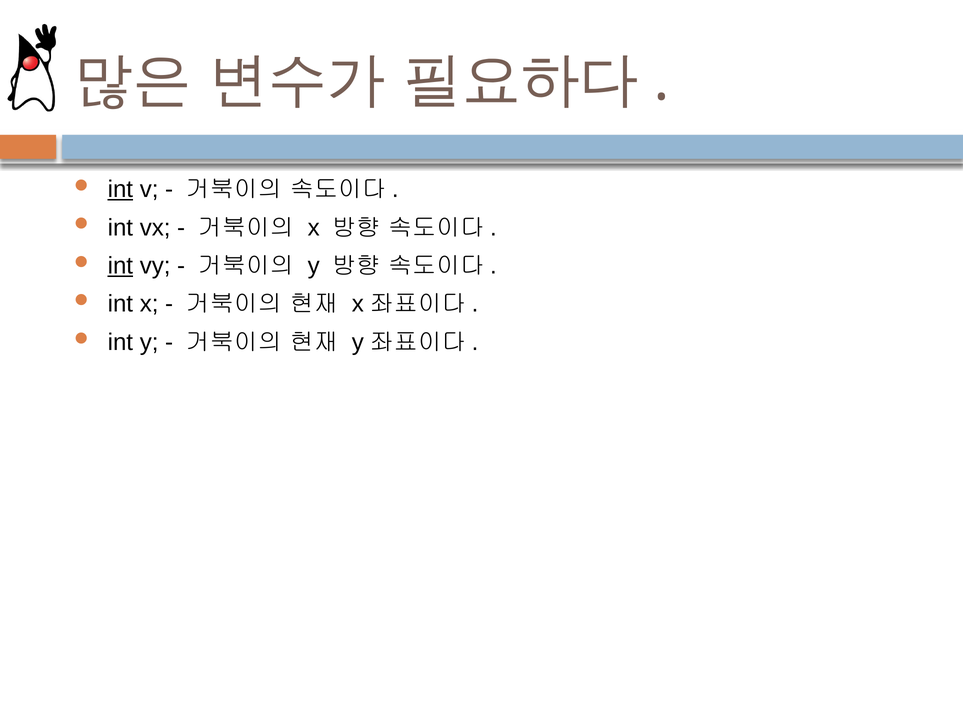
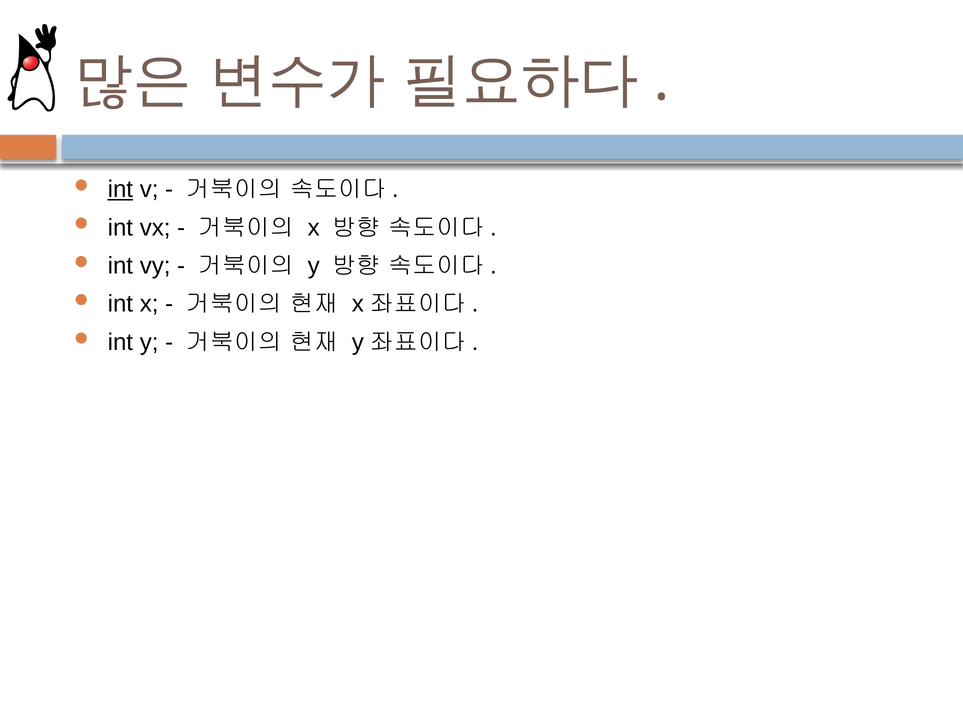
int underline: present -> none (120, 266)
